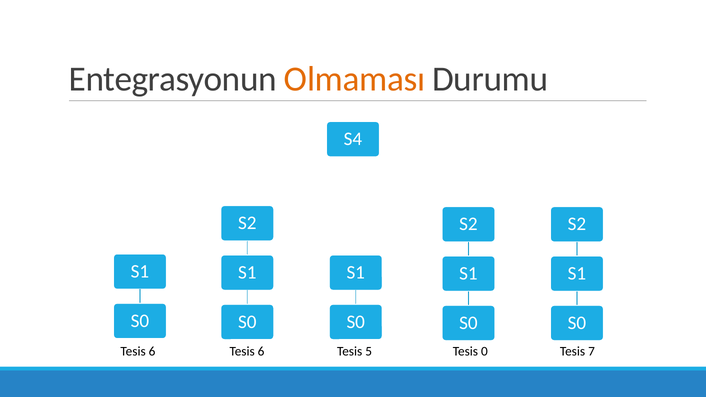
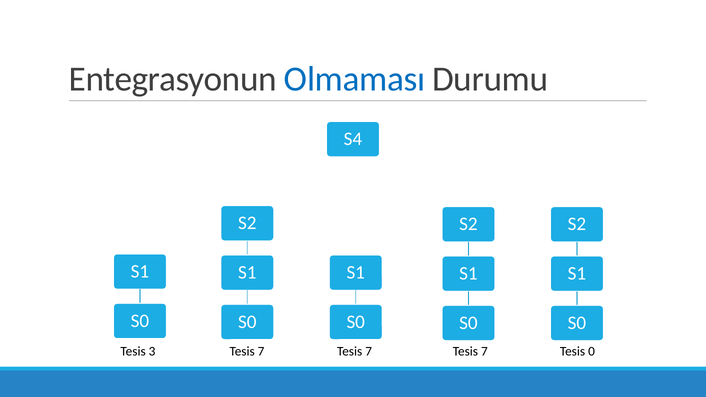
Olmaması colour: orange -> blue (355, 79)
6: 6 -> 3 (152, 352)
6: 6 -> 7 (261, 352)
5: 5 -> 7 (369, 352)
0: 0 -> 7 (484, 352)
7: 7 -> 0 (591, 352)
